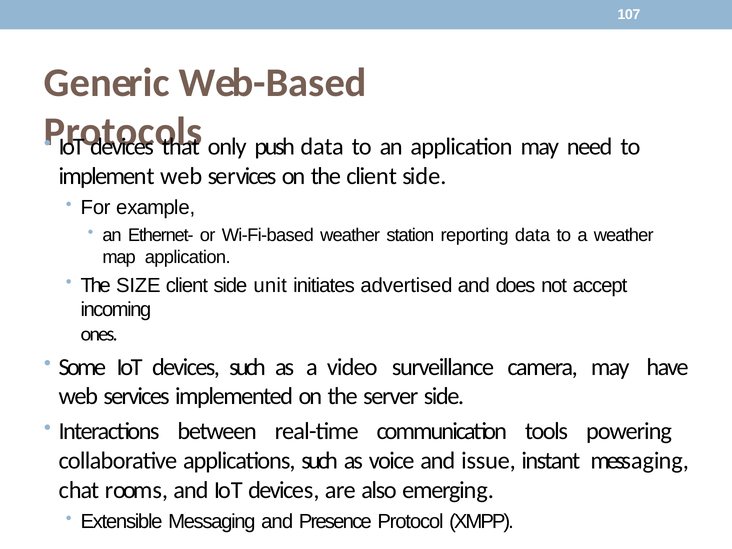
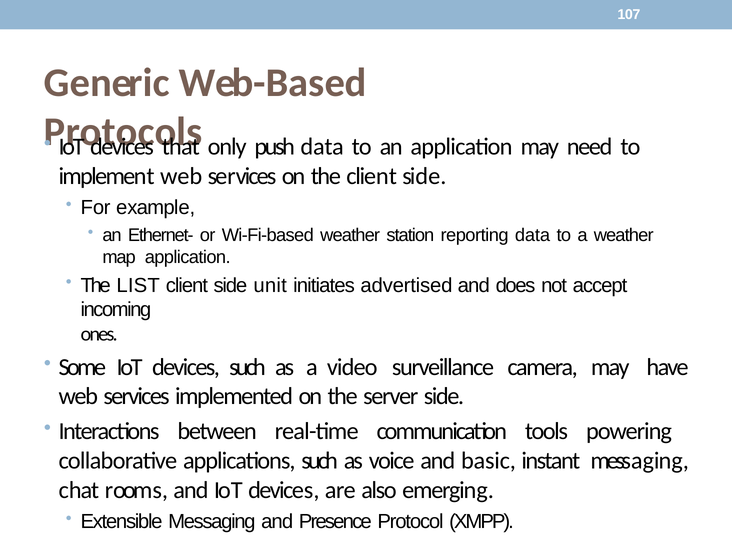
SIZE: SIZE -> LIST (138, 285)
issue: issue -> basic (488, 461)
